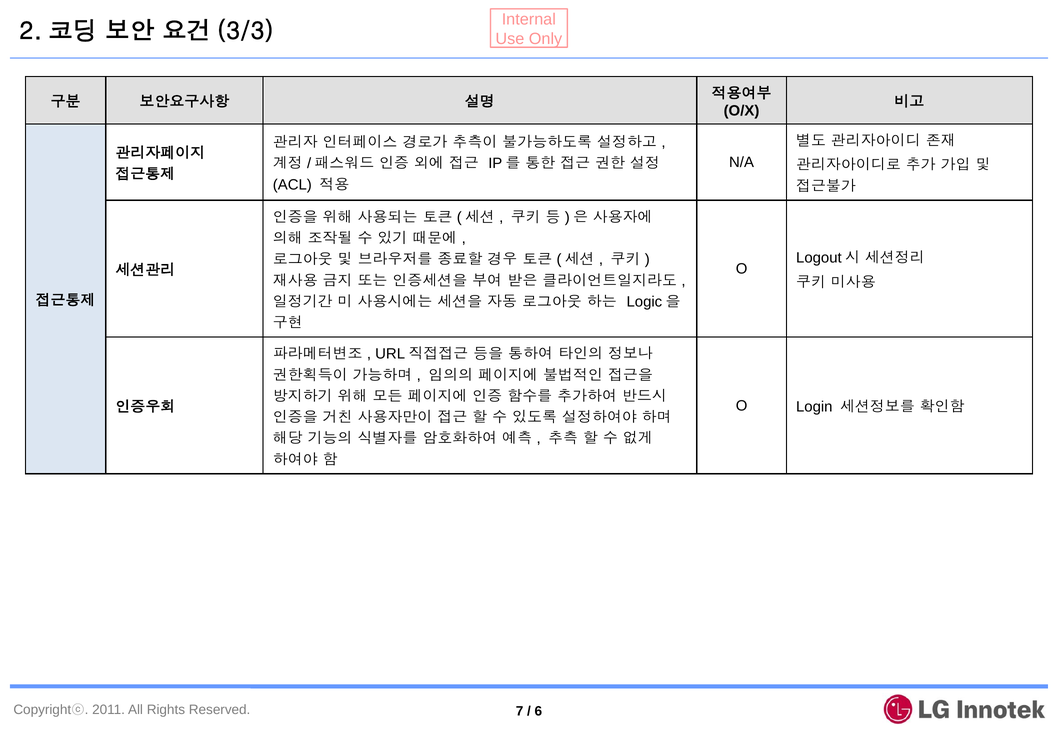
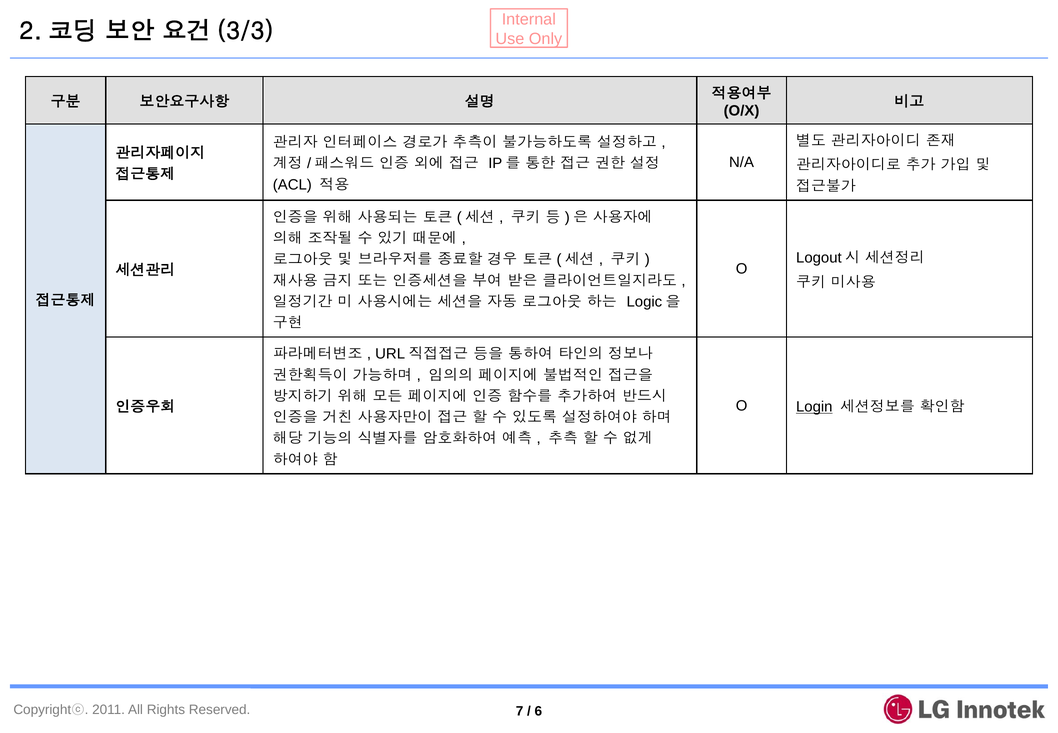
Login underline: none -> present (814, 407)
